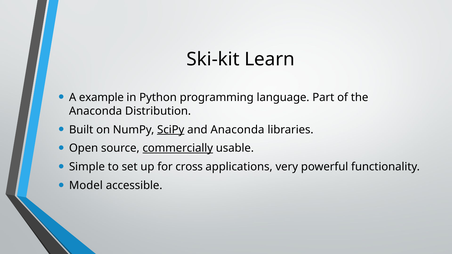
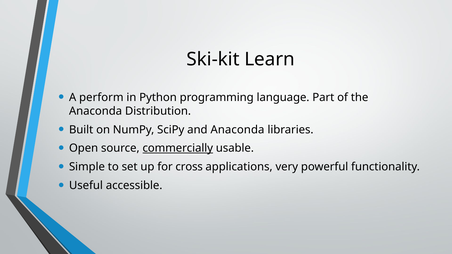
example: example -> perform (101, 98)
SciPy underline: present -> none (171, 130)
Model: Model -> Useful (86, 186)
